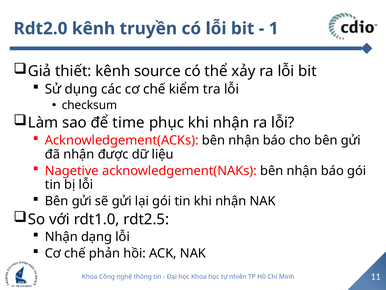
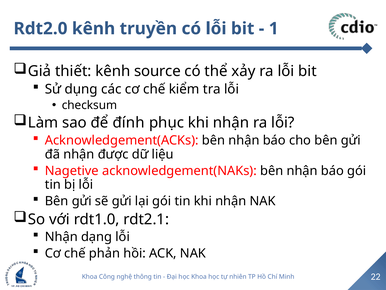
time: time -> đính (129, 123)
rdt2.5: rdt2.5 -> rdt2.1 (146, 219)
11: 11 -> 22 (376, 276)
